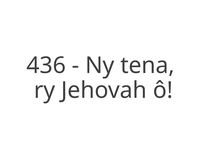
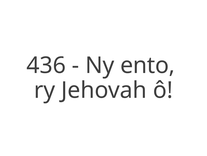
tena: tena -> ento (148, 65)
